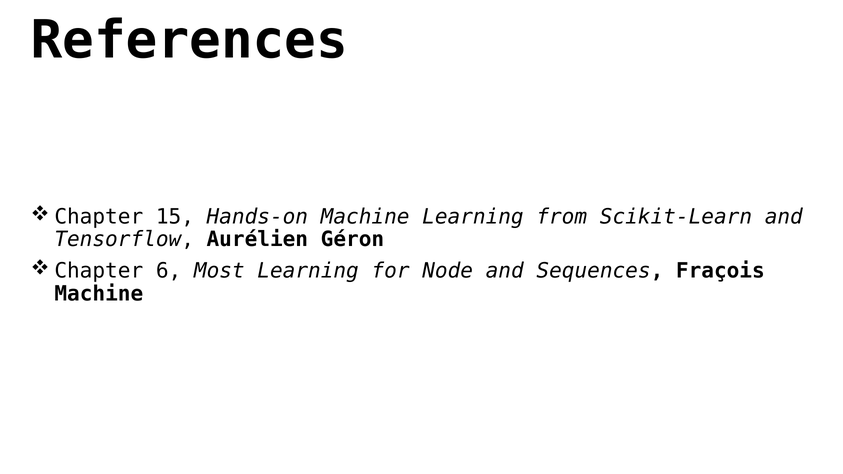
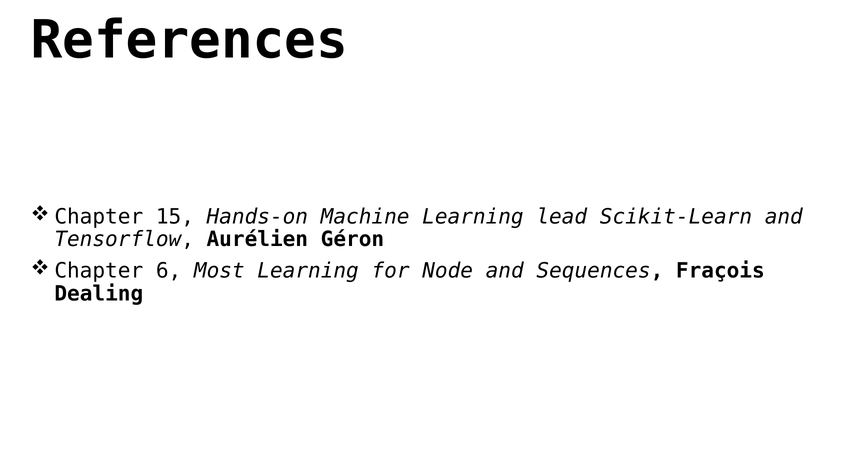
from: from -> lead (562, 217)
Machine: Machine -> Dealing (99, 294)
